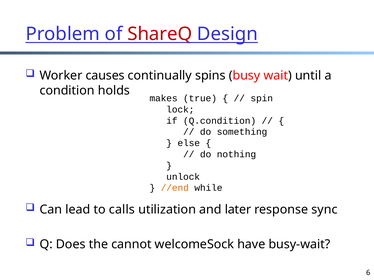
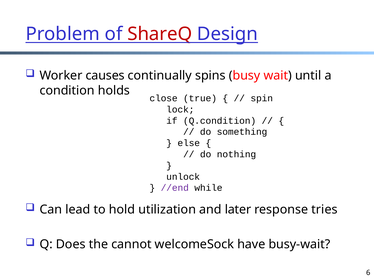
makes: makes -> close (164, 98)
//end colour: orange -> purple (175, 188)
calls: calls -> hold (122, 210)
sync: sync -> tries (324, 210)
